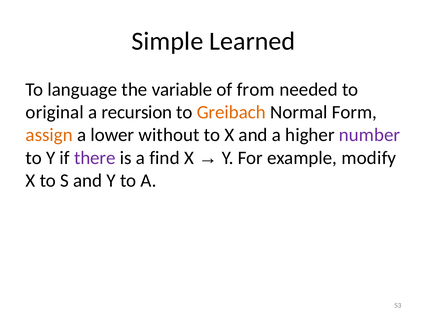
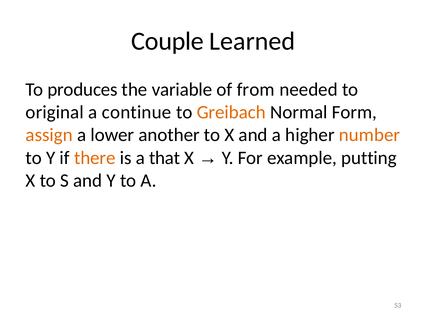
Simple: Simple -> Couple (168, 41)
language: language -> produces (82, 90)
recursion: recursion -> continue (137, 112)
without: without -> another (169, 135)
number colour: purple -> orange (369, 135)
there colour: purple -> orange (95, 158)
find: find -> that (165, 158)
modify: modify -> putting (369, 158)
